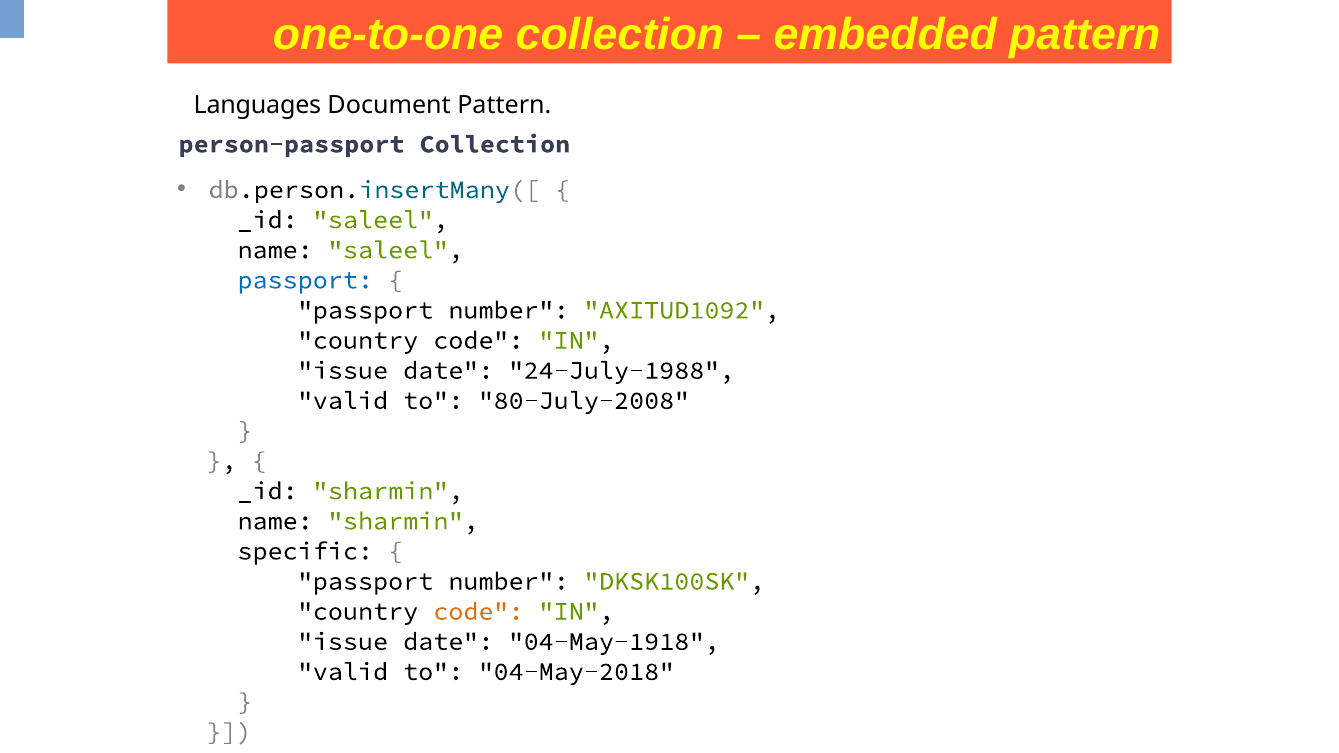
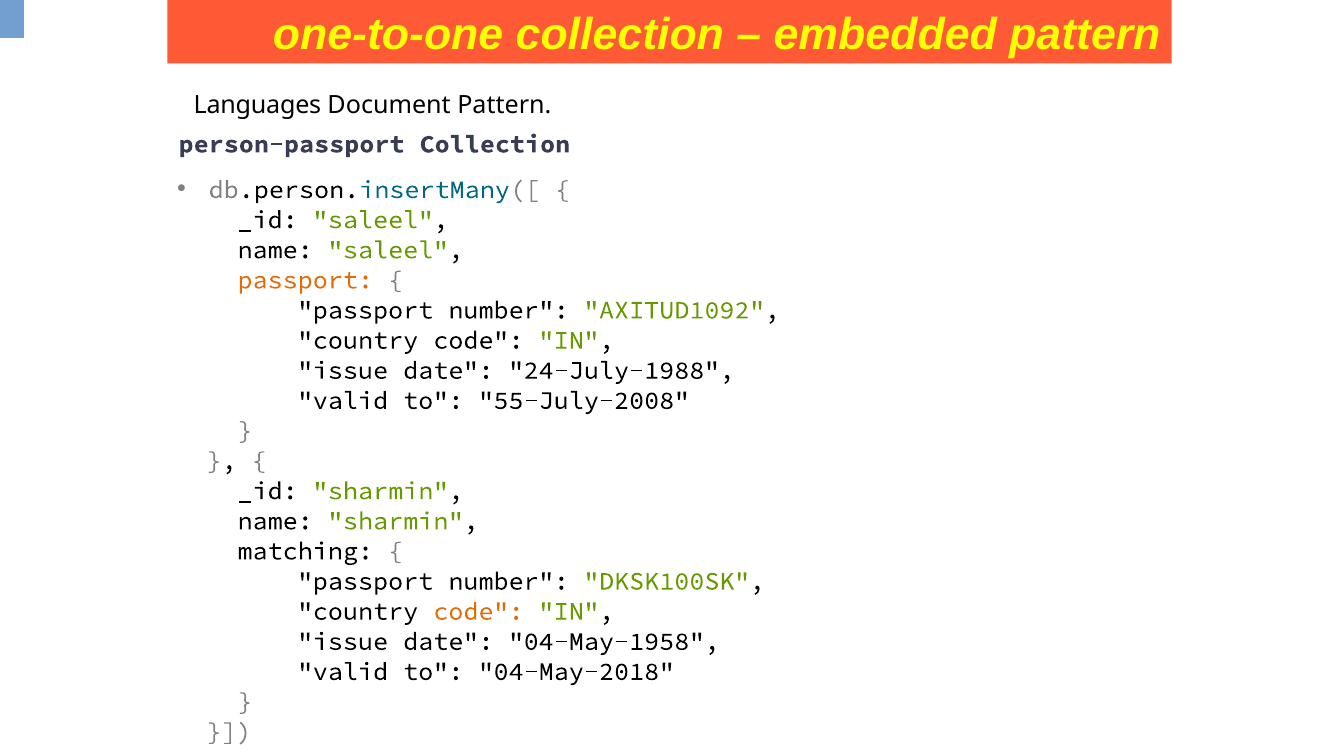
passport colour: blue -> orange (305, 280)
80-July-2008: 80-July-2008 -> 55-July-2008 (584, 401)
specific: specific -> matching (305, 551)
04-May-1918: 04-May-1918 -> 04-May-1958 (614, 642)
